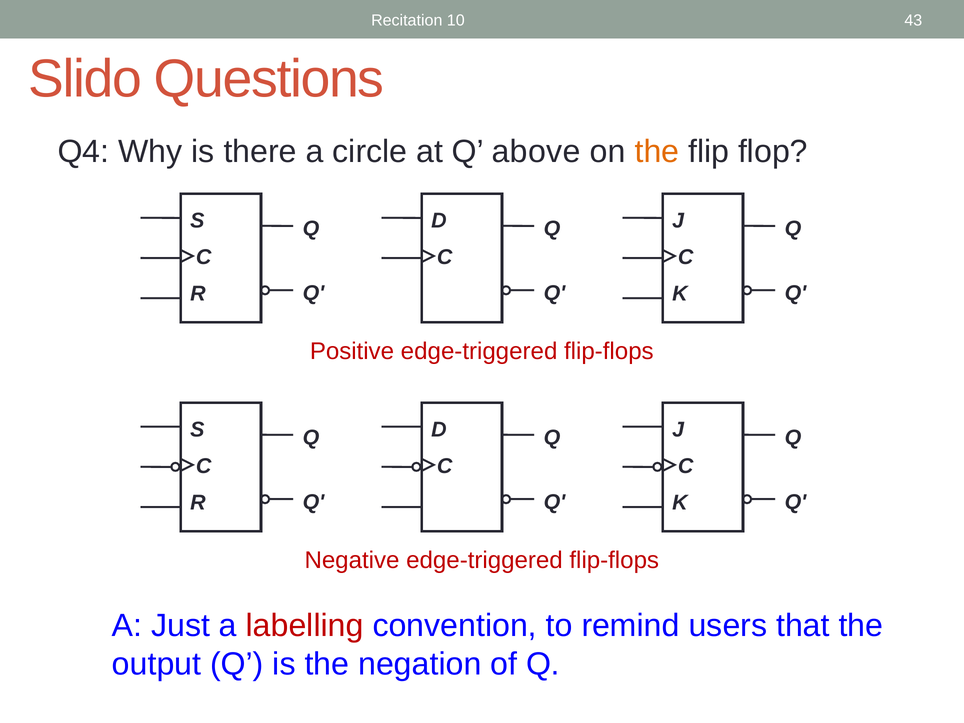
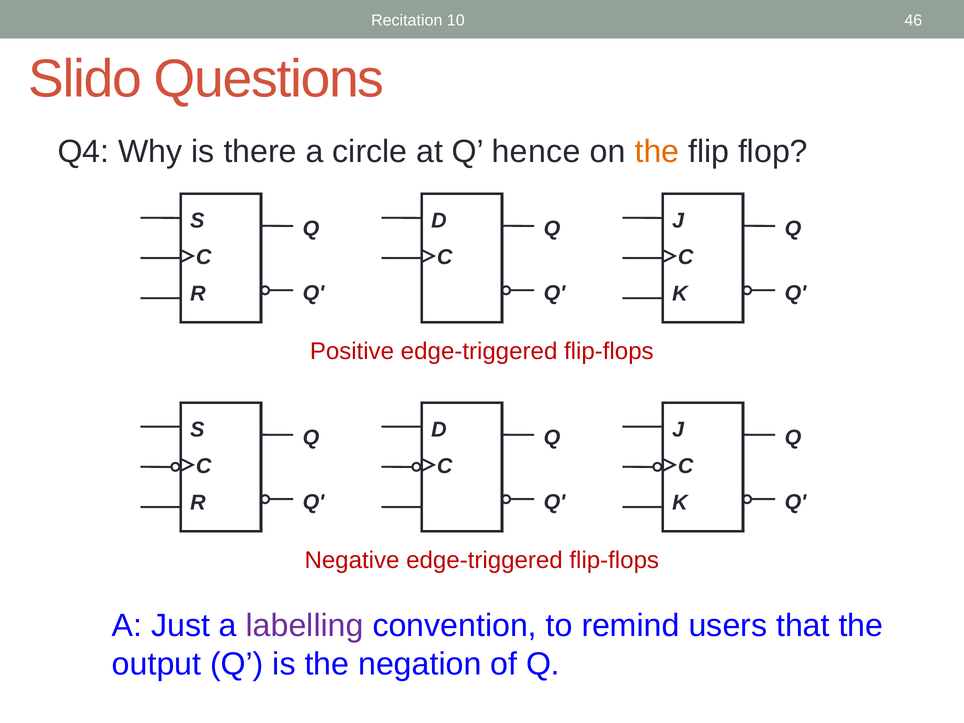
43: 43 -> 46 (913, 20)
above: above -> hence (536, 151)
labelling colour: red -> purple (305, 626)
